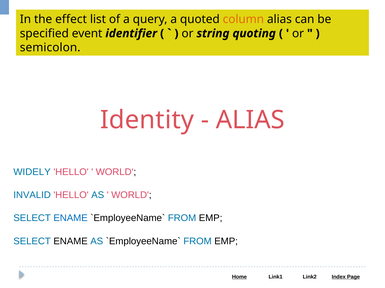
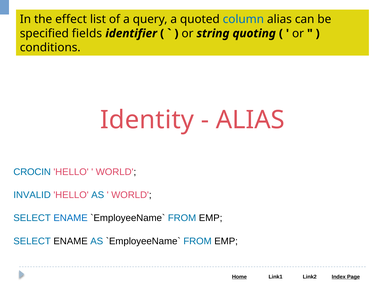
column colour: orange -> blue (243, 19)
event: event -> fields (87, 34)
semicolon: semicolon -> conditions (50, 48)
WIDELY: WIDELY -> CROCIN (32, 172)
